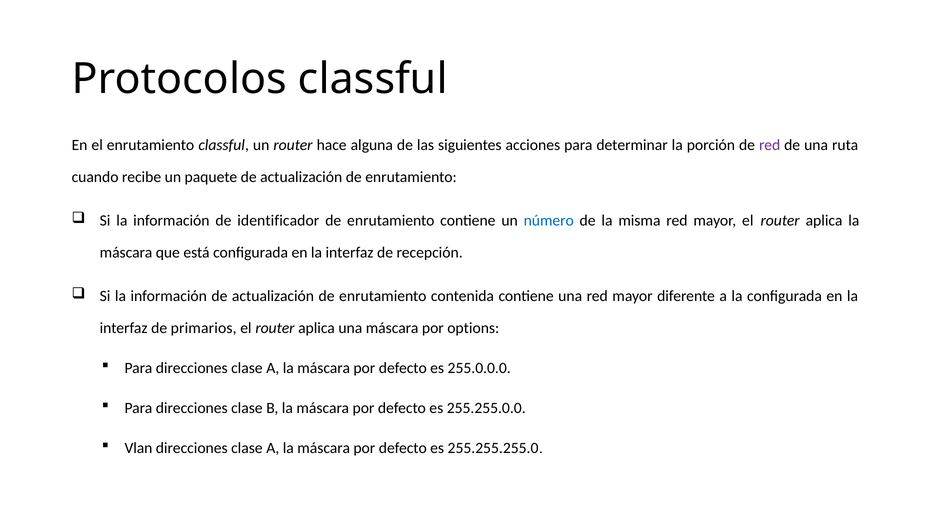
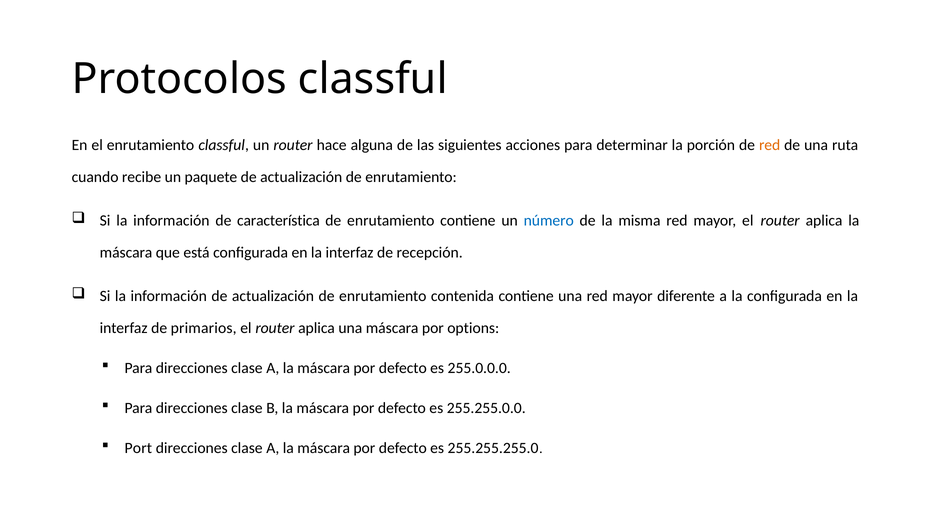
red colour: purple -> orange (770, 145)
identificador: identificador -> característica (278, 220)
Vlan: Vlan -> Port (138, 448)
